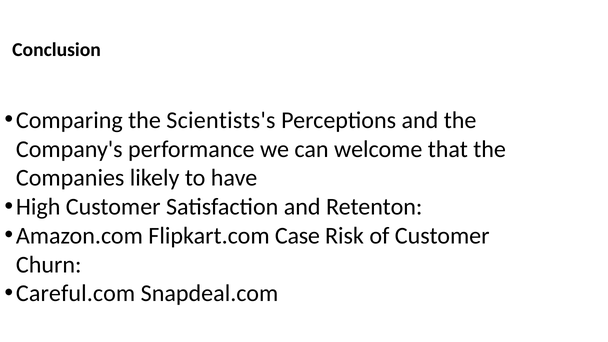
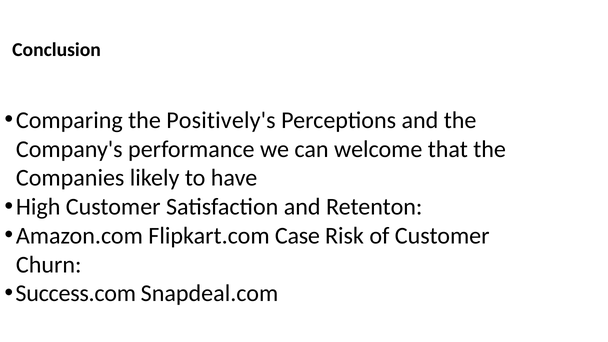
Scientists's: Scientists's -> Positively's (221, 120)
Careful.com: Careful.com -> Success.com (76, 294)
